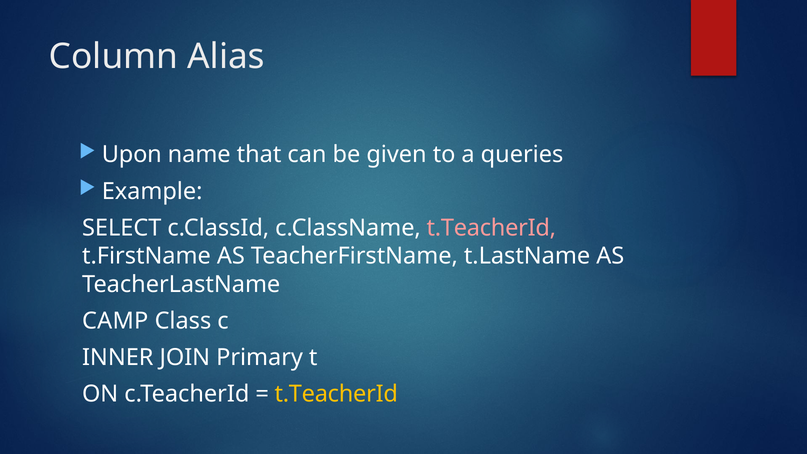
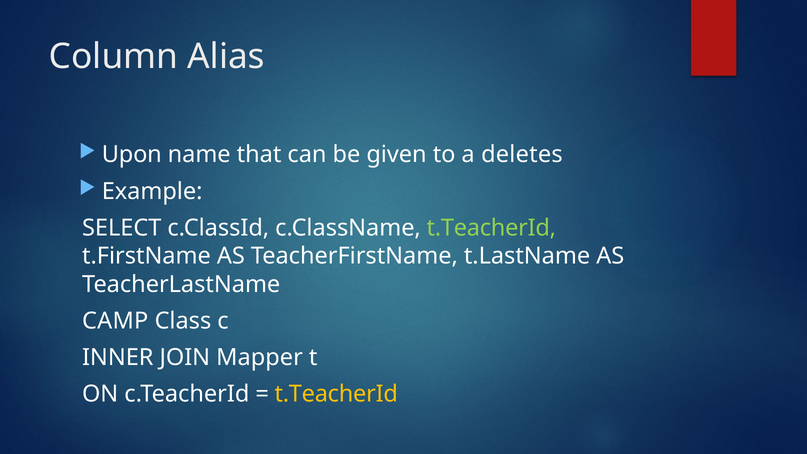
queries: queries -> deletes (522, 155)
t.TeacherId colour: pink -> light green (491, 228)
Primary: Primary -> Mapper (260, 357)
